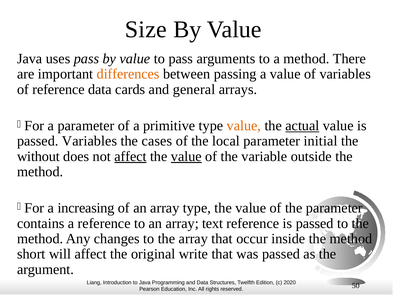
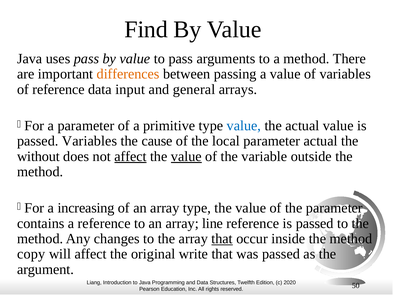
Size: Size -> Find (146, 30)
cards: cards -> input (130, 89)
value colour: orange -> blue (244, 126)
actual underline: present -> none (302, 126)
cases: cases -> cause (157, 141)
parameter initial: initial -> actual (321, 141)
text: text -> line (213, 223)
that underline: none -> present (222, 238)
short: short -> copy (31, 254)
